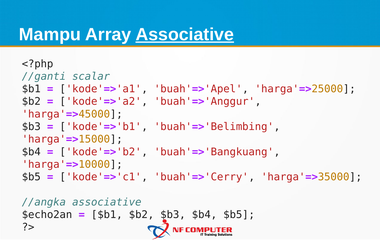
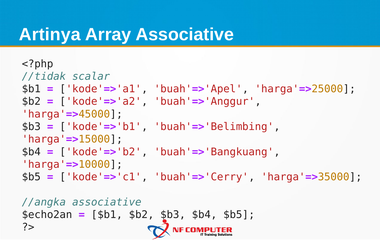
Mampu: Mampu -> Artinya (50, 34)
Associative underline: present -> none (185, 34)
//ganti: //ganti -> //tidak (44, 76)
